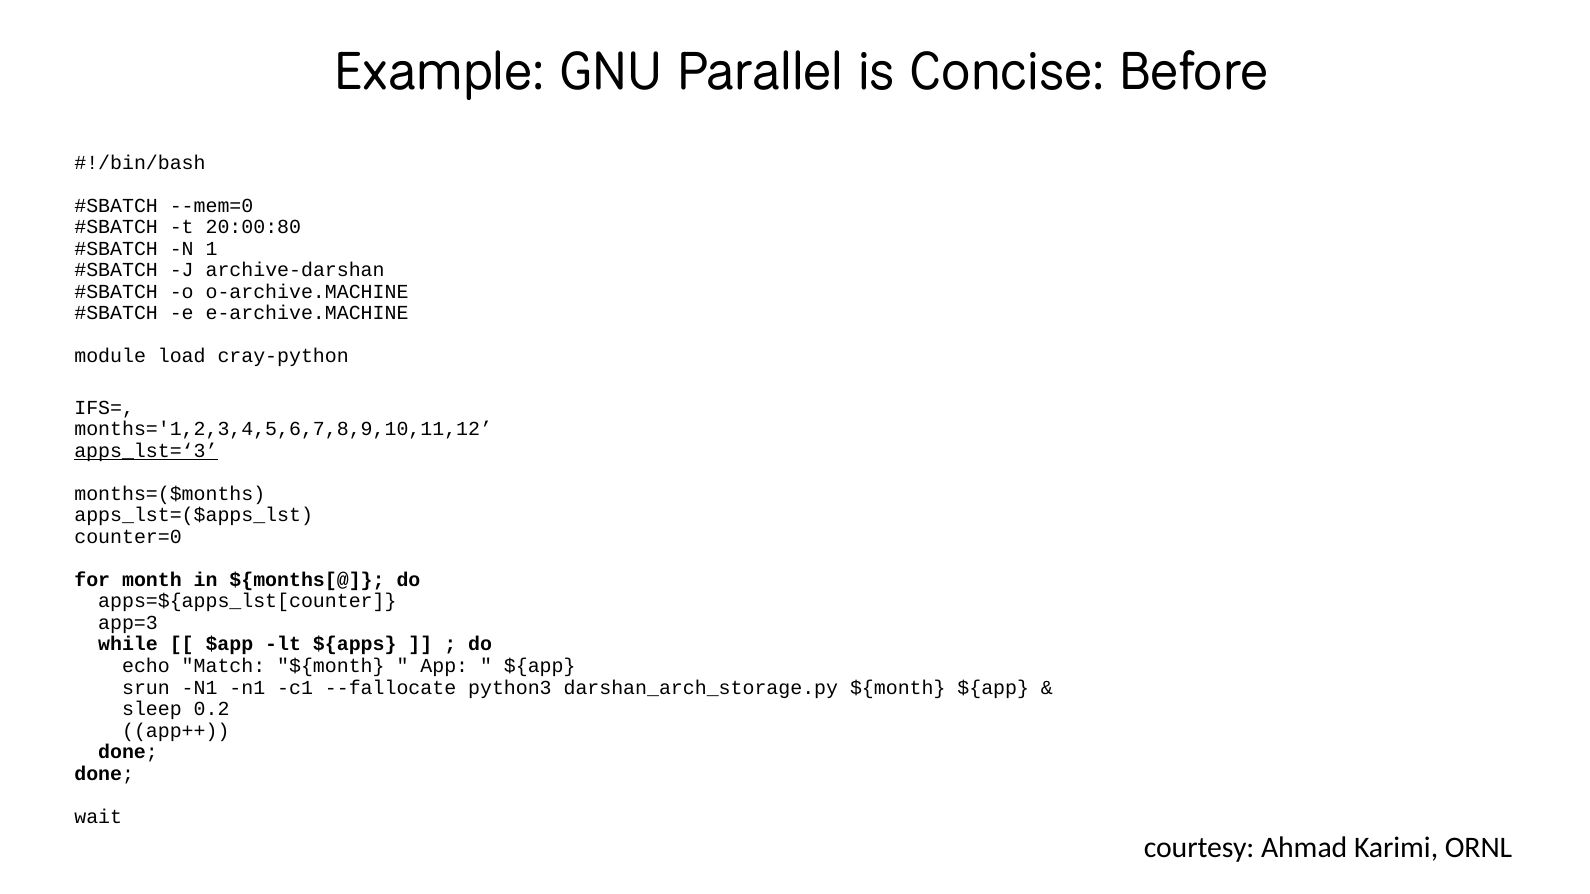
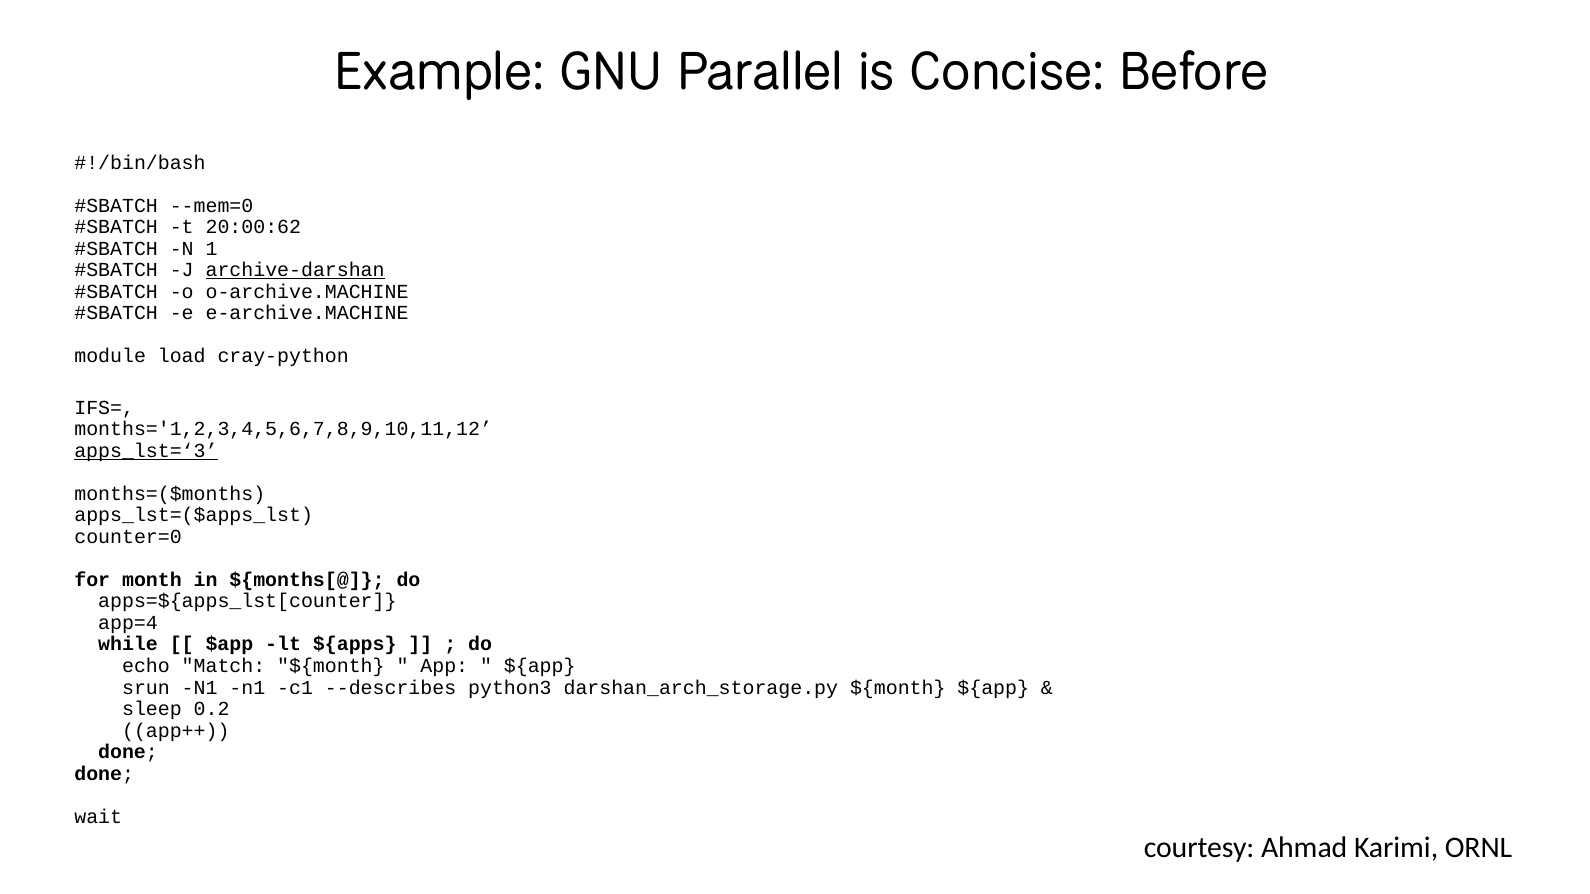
20:00:80: 20:00:80 -> 20:00:62 (253, 227)
archive-darshan underline: none -> present (295, 270)
app=3: app=3 -> app=4 (128, 623)
--fallocate: --fallocate -> --describes (391, 688)
